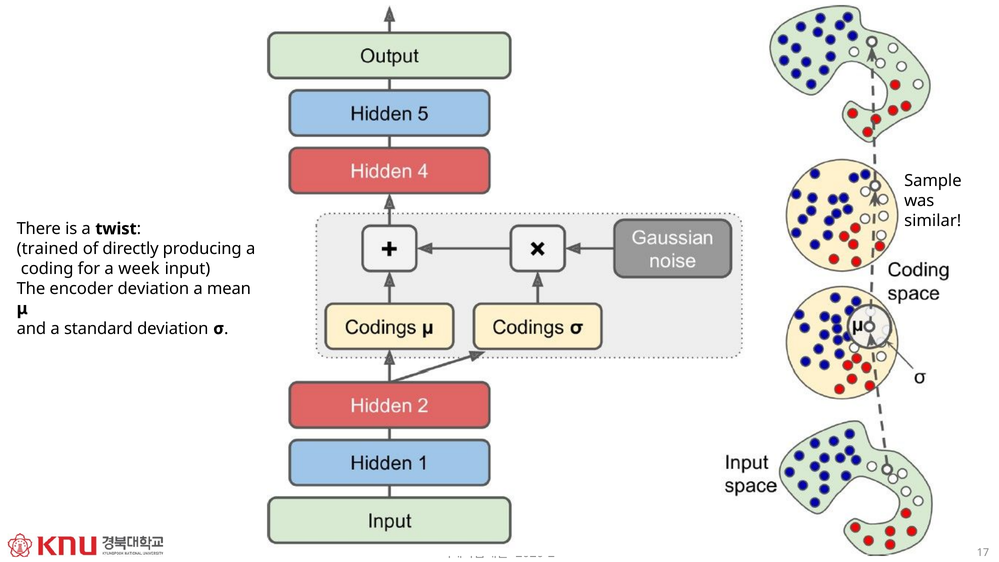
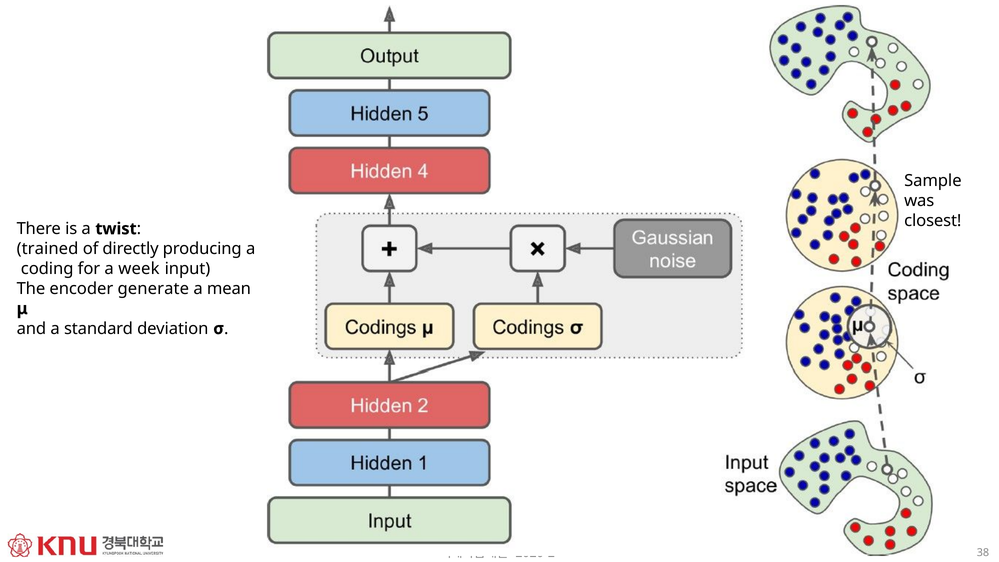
similar: similar -> closest (933, 221)
encoder deviation: deviation -> generate (153, 289)
17: 17 -> 38 (983, 553)
